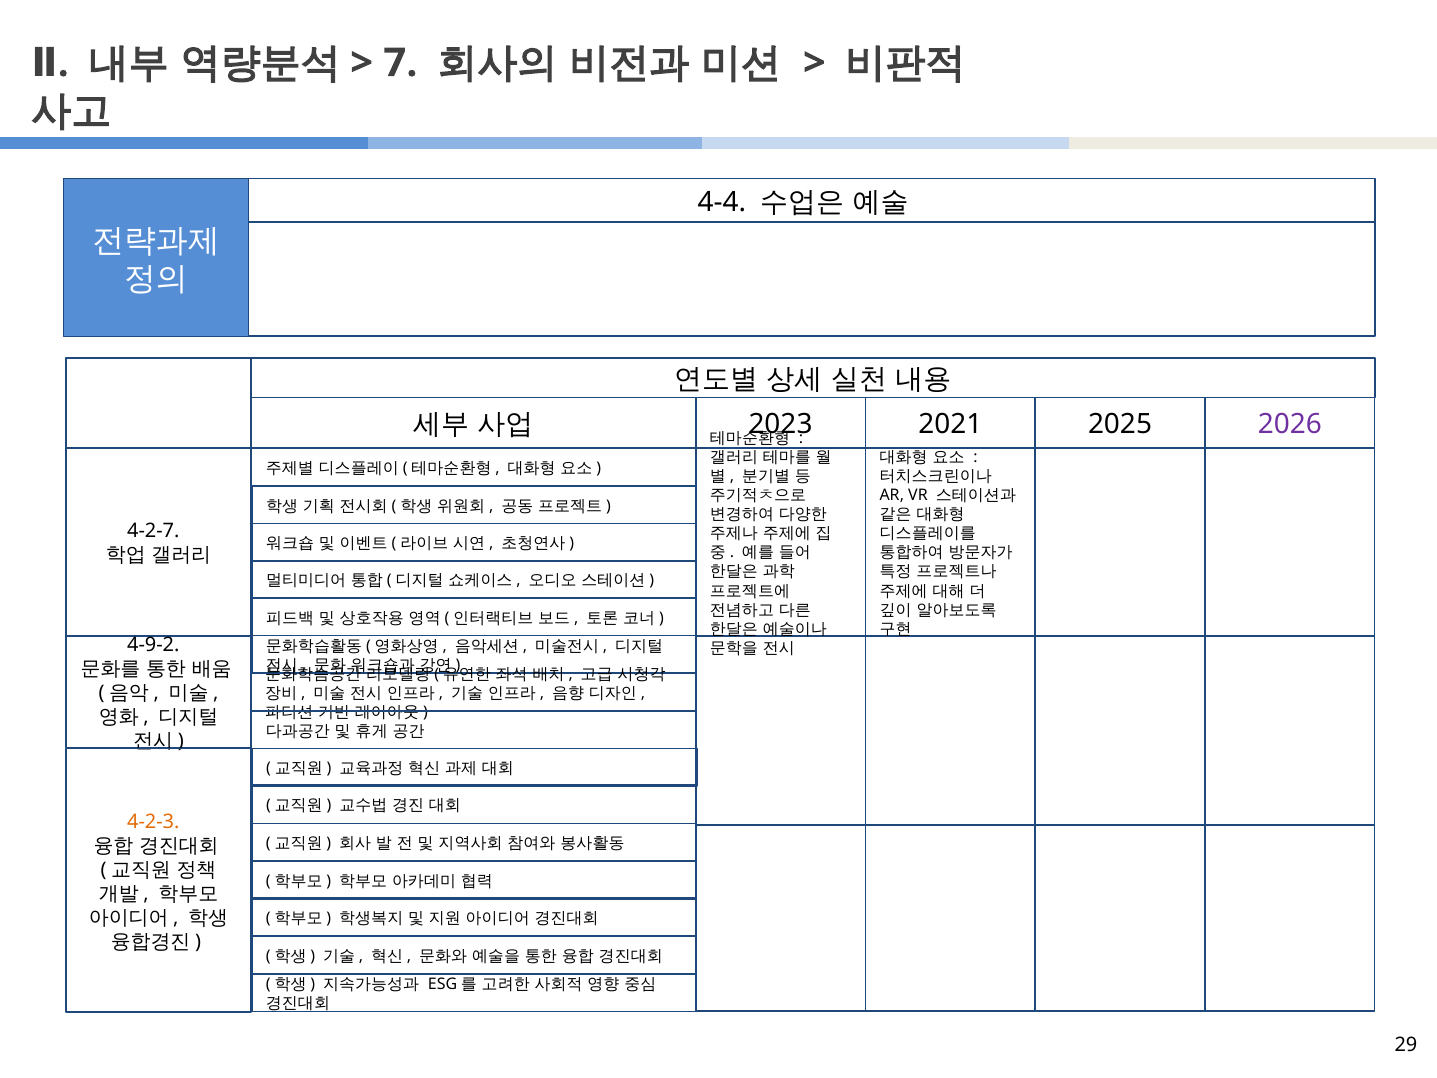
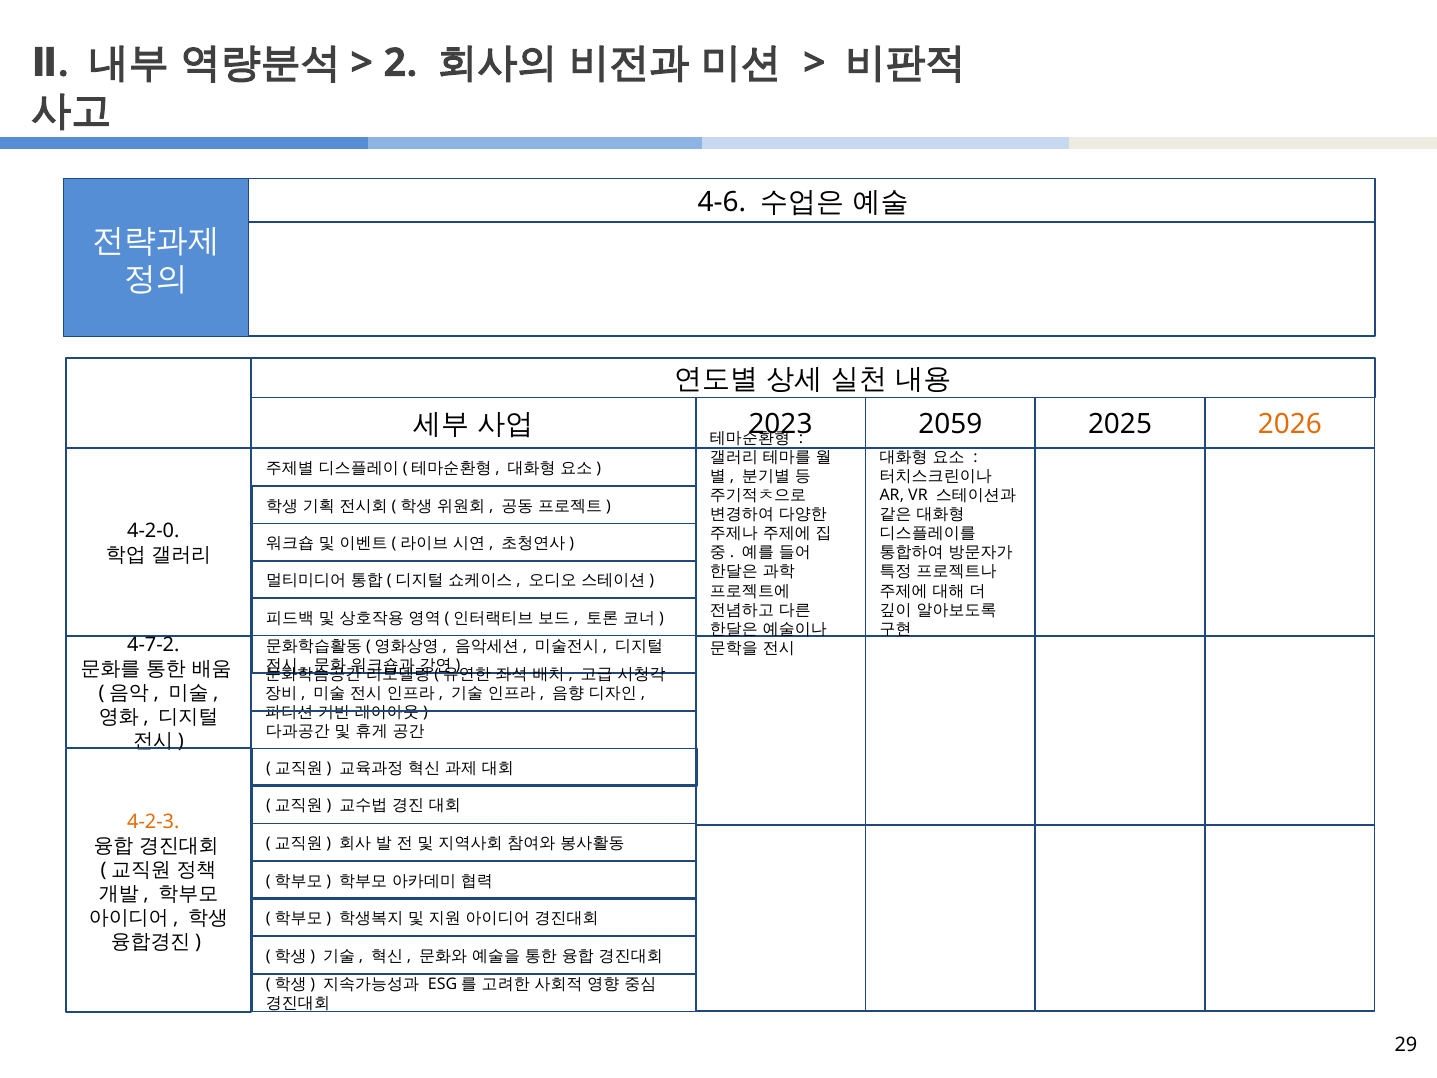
7: 7 -> 2 (400, 63)
4-4: 4-4 -> 4-6 (722, 202)
2021: 2021 -> 2059 (950, 424)
2026 colour: purple -> orange (1290, 424)
4-2-7: 4-2-7 -> 4-2-0 (153, 531)
4-9-2: 4-9-2 -> 4-7-2 (153, 645)
